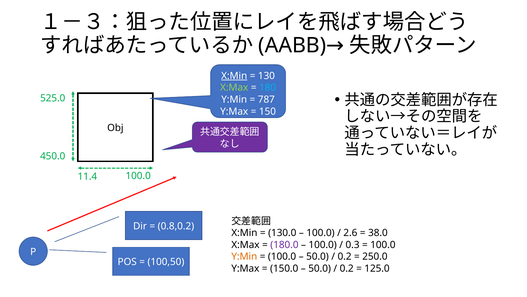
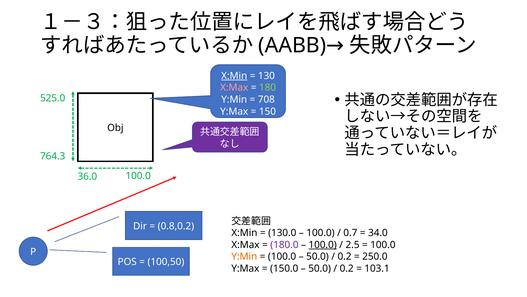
X:Max colour: light green -> pink (234, 88)
180 colour: light blue -> light green (268, 88)
787: 787 -> 708 (266, 99)
450.0: 450.0 -> 764.3 (53, 156)
11.4: 11.4 -> 36.0 (87, 176)
2.6: 2.6 -> 0.7 (350, 233)
38.0: 38.0 -> 34.0 (378, 233)
100.0 underline: none -> present (323, 244)
0.3: 0.3 -> 2.5 (353, 244)
125.0: 125.0 -> 103.1 (377, 268)
